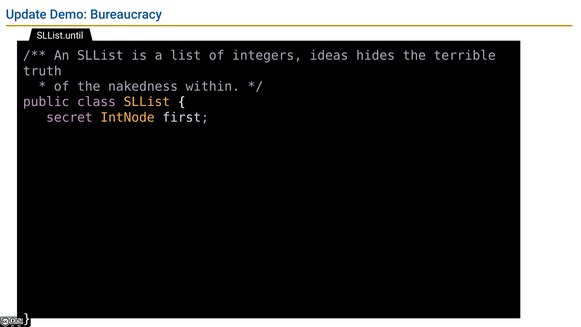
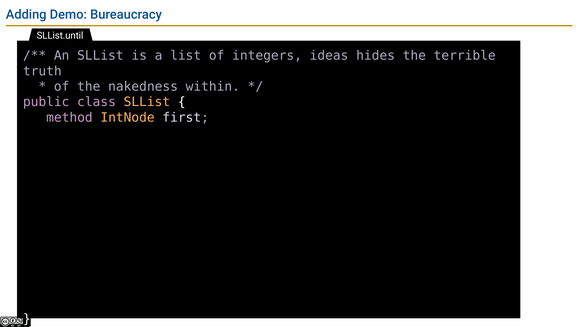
Update: Update -> Adding (26, 14)
secret: secret -> method (69, 118)
